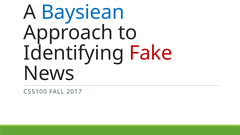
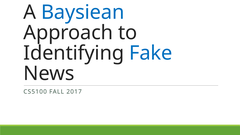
Fake colour: red -> blue (151, 53)
